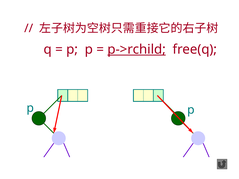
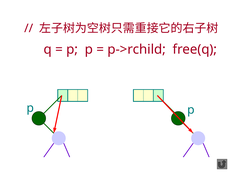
p->rchild underline: present -> none (137, 49)
